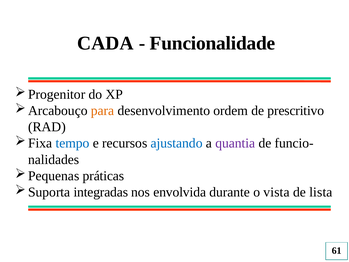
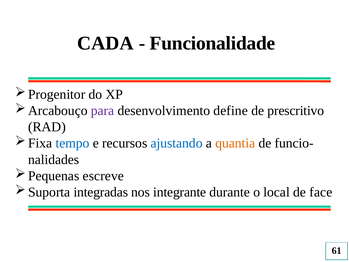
para colour: orange -> purple (103, 110)
ordem: ordem -> define (231, 110)
quantia colour: purple -> orange (235, 143)
práticas: práticas -> escreve (103, 176)
envolvida: envolvida -> integrante (180, 192)
vista: vista -> local (277, 192)
lista: lista -> face (321, 192)
